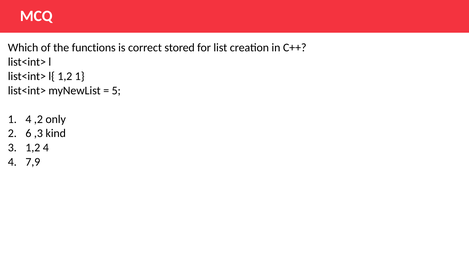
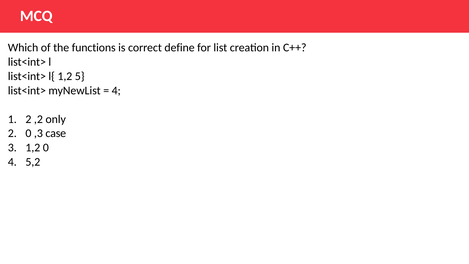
stored: stored -> define (180, 47)
1,2 1: 1 -> 5 (80, 76)
5: 5 -> 4 (116, 90)
1 4: 4 -> 2 (28, 119)
2 6: 6 -> 0 (28, 133)
kind: kind -> case (56, 133)
1,2 4: 4 -> 0 (46, 148)
7,9: 7,9 -> 5,2 (33, 162)
